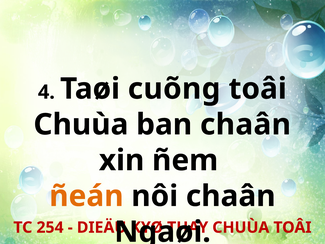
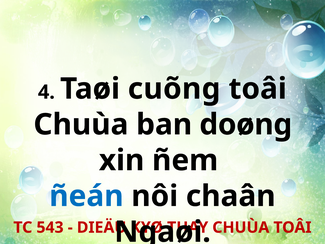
ban chaân: chaân -> doøng (246, 124)
ñeán colour: orange -> blue (86, 196)
254: 254 -> 543 (50, 227)
